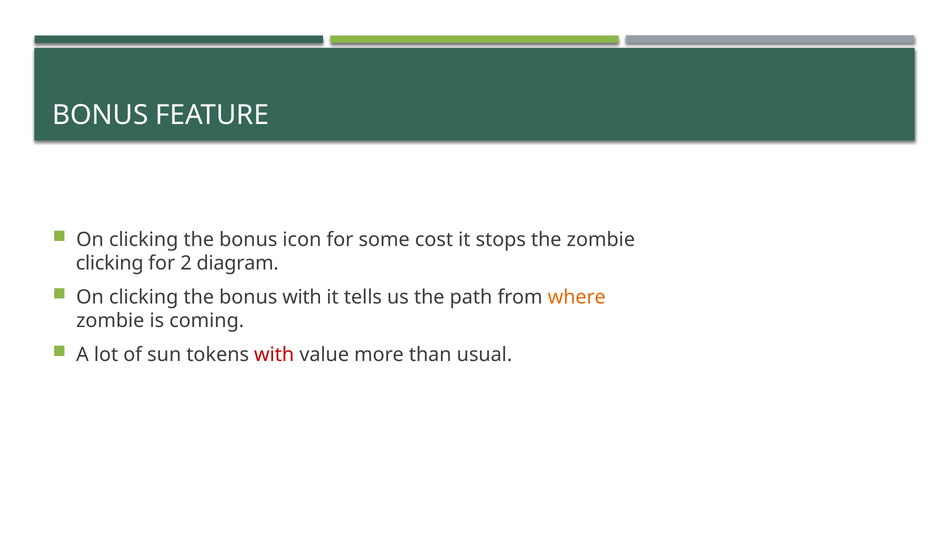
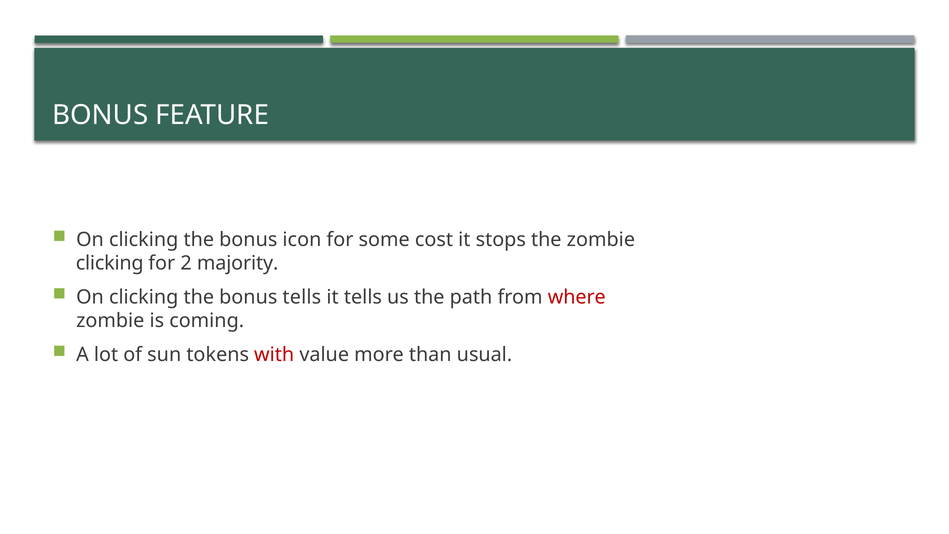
diagram: diagram -> majority (238, 263)
bonus with: with -> tells (302, 297)
where colour: orange -> red (577, 297)
